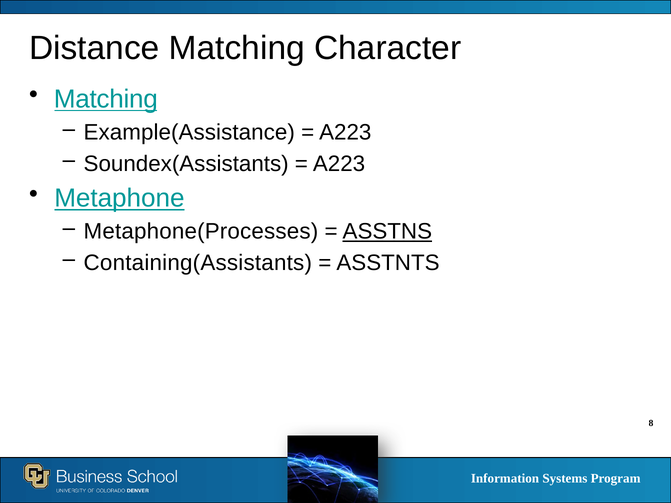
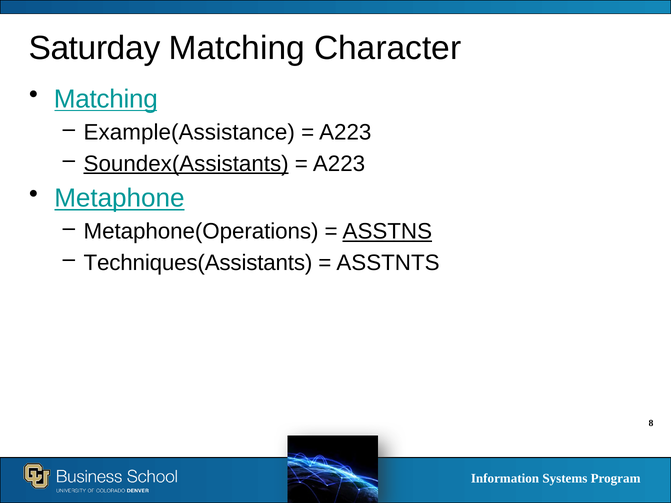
Distance: Distance -> Saturday (94, 48)
Soundex(Assistants underline: none -> present (186, 164)
Metaphone(Processes: Metaphone(Processes -> Metaphone(Operations (201, 232)
Containing(Assistants: Containing(Assistants -> Techniques(Assistants (198, 263)
